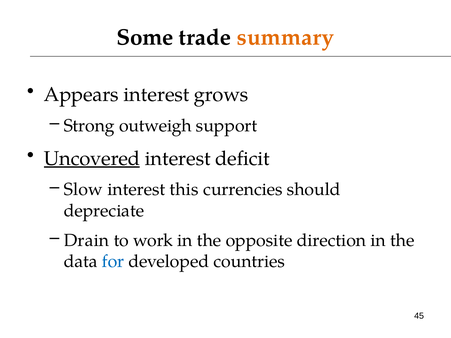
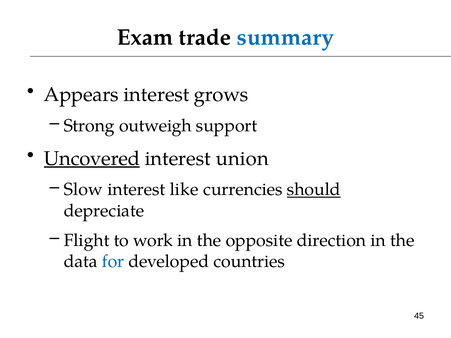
Some: Some -> Exam (145, 37)
summary colour: orange -> blue (285, 37)
deficit: deficit -> union (242, 159)
this: this -> like (184, 190)
should underline: none -> present (314, 190)
Drain: Drain -> Flight (87, 241)
